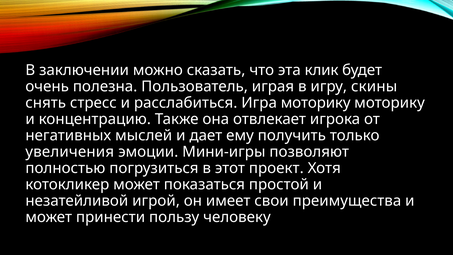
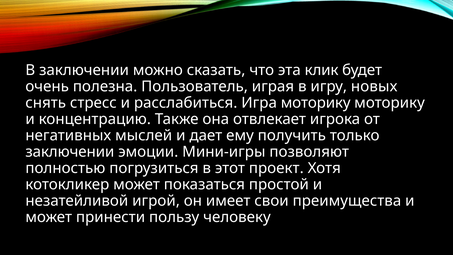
скины: скины -> новых (374, 87)
увеличения: увеличения -> заключении (70, 152)
